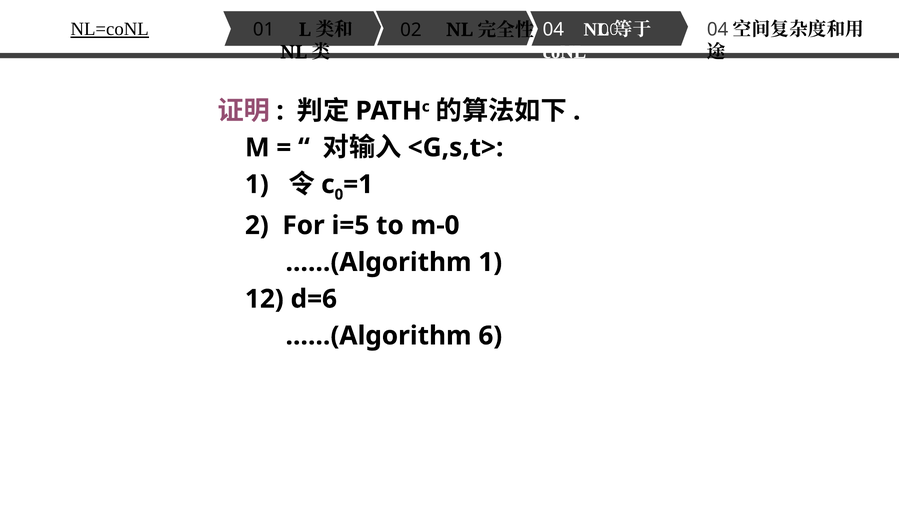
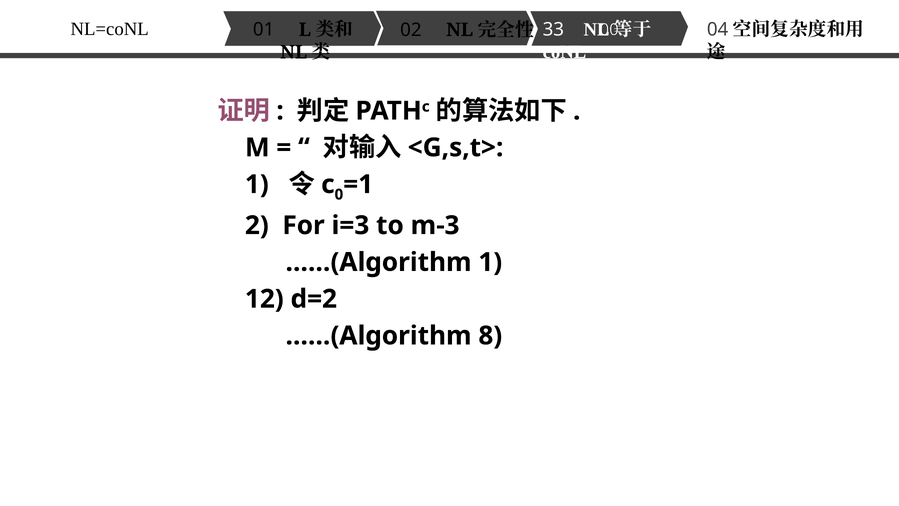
NL=coNL underline: present -> none (110, 29)
04: 04 -> 33 (553, 30)
i=5: i=5 -> i=3 (350, 225)
m-0: m-0 -> m-3 (435, 225)
d=6: d=6 -> d=2 (314, 299)
6: 6 -> 8 (490, 336)
